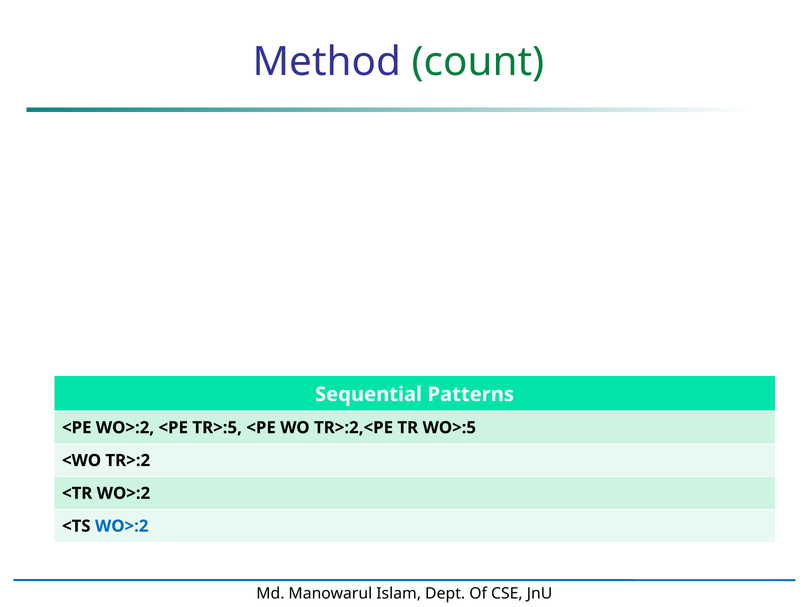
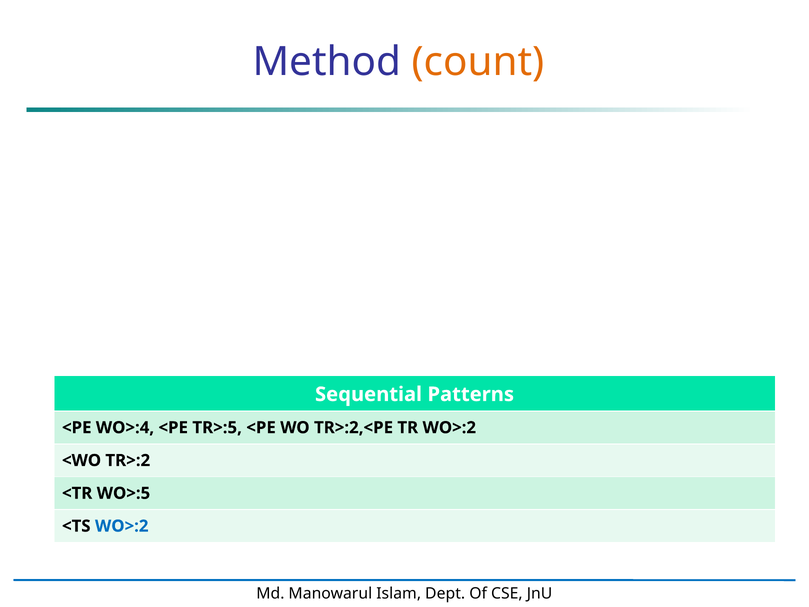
count colour: green -> orange (478, 62)
<PE WO>:2: WO>:2 -> WO>:4 (125, 427)
TR WO>:5: WO>:5 -> WO>:2 (449, 427)
<TR WO>:2: WO>:2 -> WO>:5 (123, 493)
